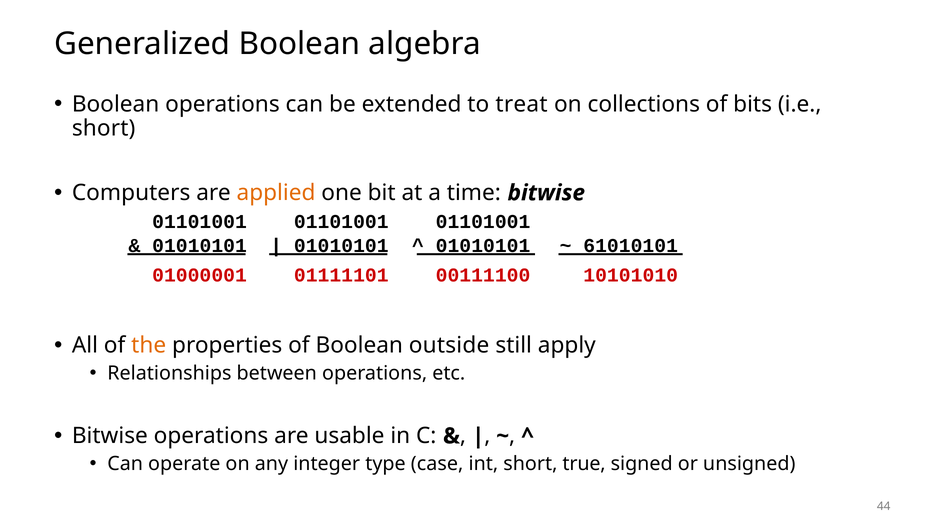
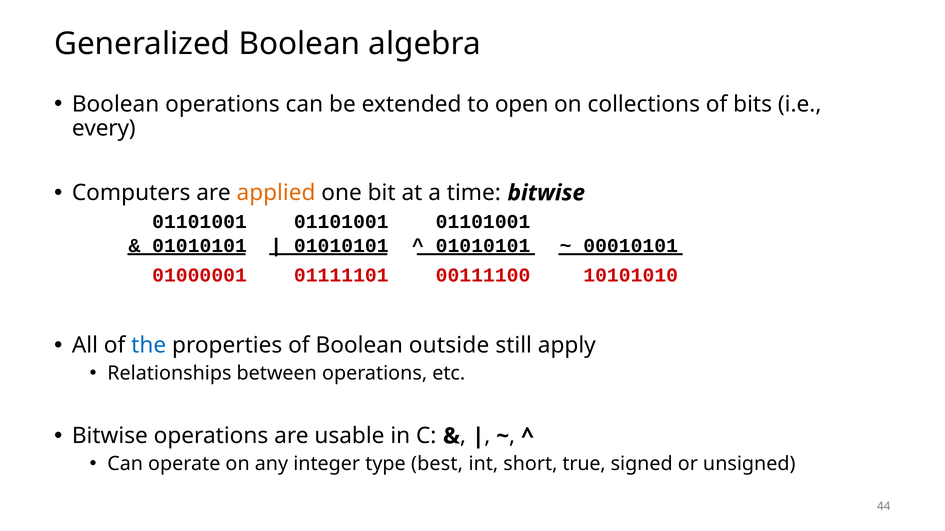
treat: treat -> open (522, 104)
short: short -> every (104, 129)
61010101: 61010101 -> 00010101 (631, 246)
the colour: orange -> blue (149, 346)
case: case -> best (437, 464)
